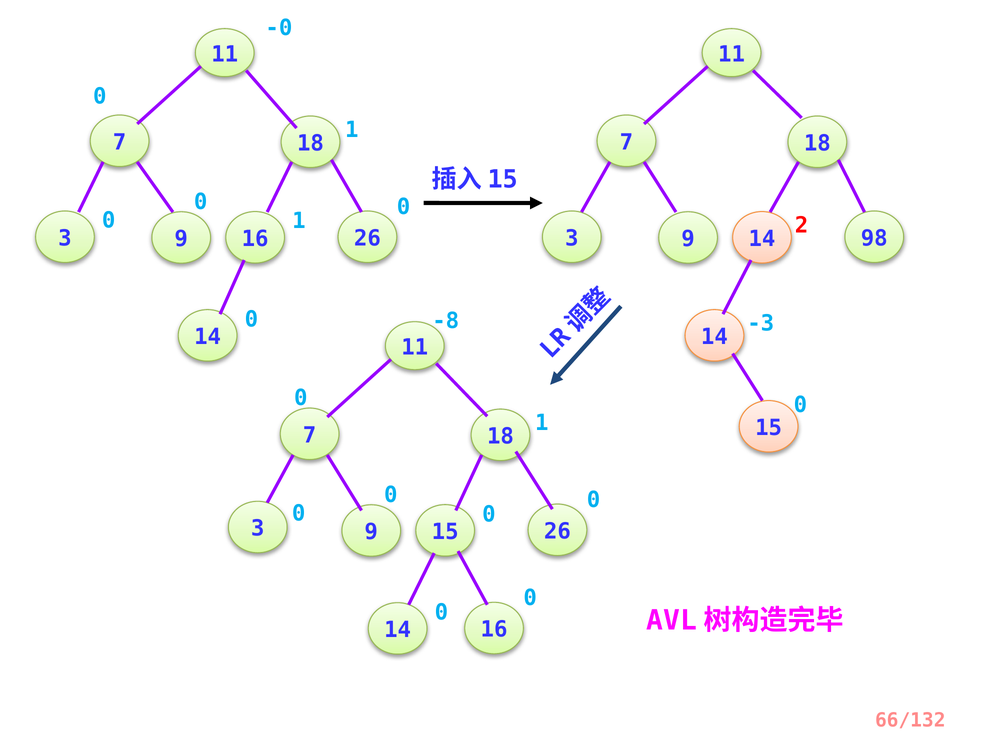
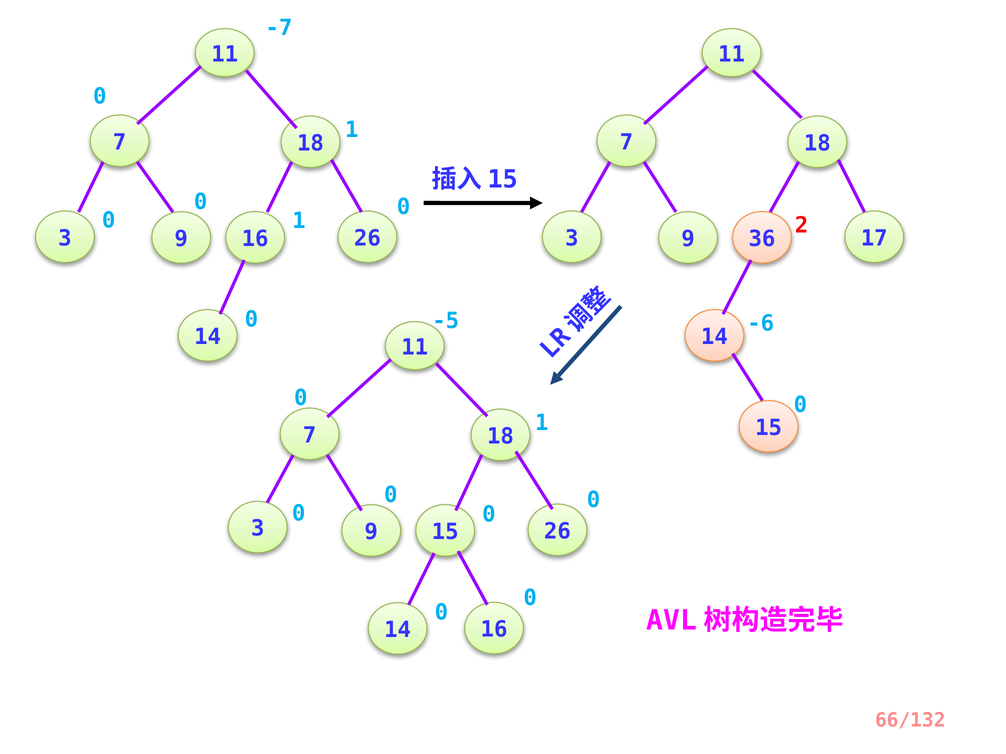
-0: -0 -> -7 (279, 28)
98: 98 -> 17 (874, 238)
9 14: 14 -> 36 (762, 239)
-8: -8 -> -5 (446, 321)
-3: -3 -> -6 (761, 324)
